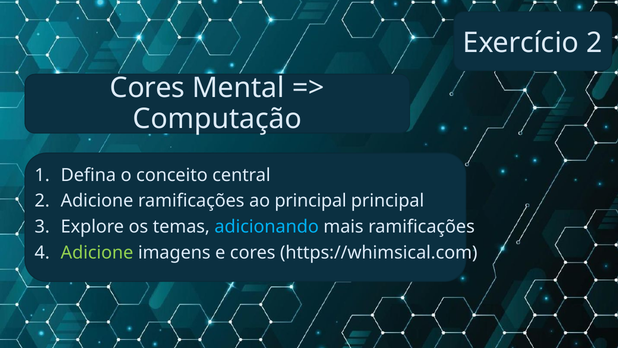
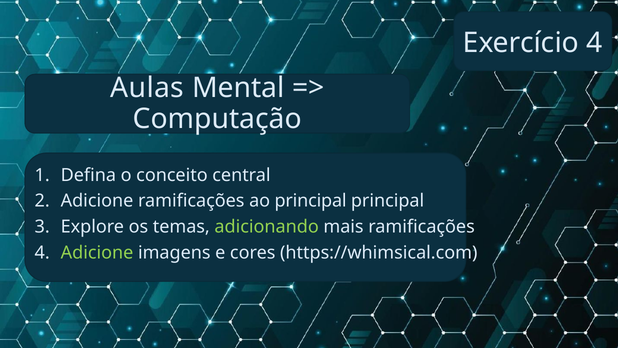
Exercício 2: 2 -> 4 (594, 43)
Cores: Cores -> Aulas (147, 88)
adicionando colour: light blue -> light green (267, 227)
